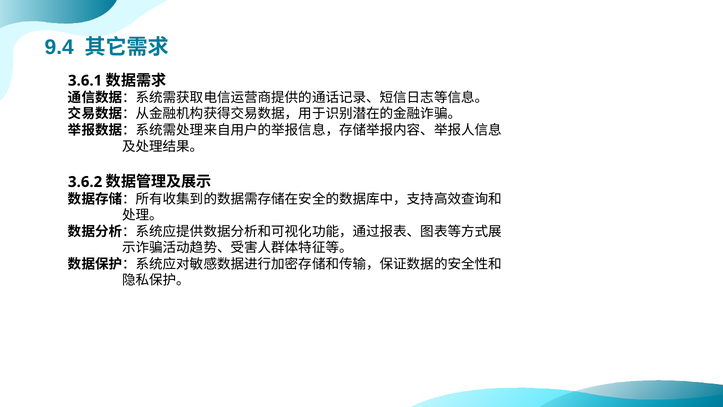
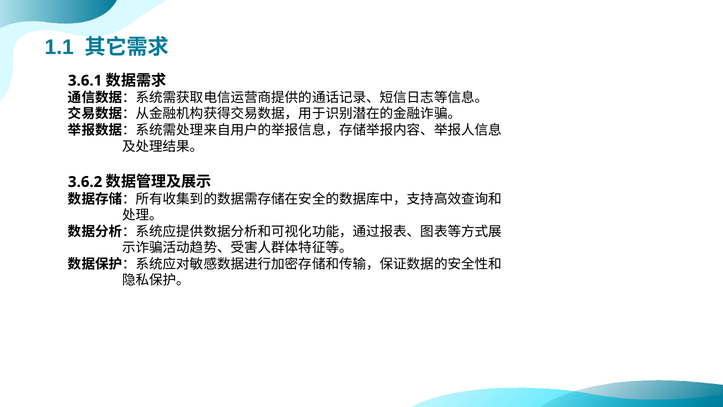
9.4: 9.4 -> 1.1 (59, 47)
